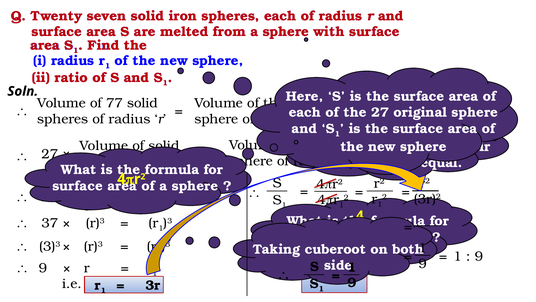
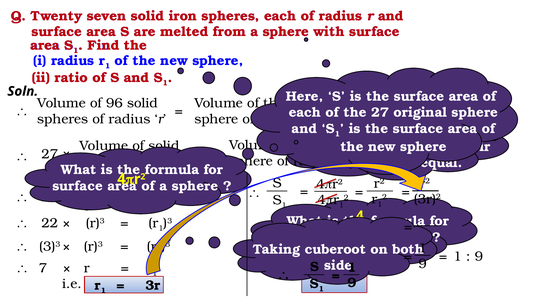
77: 77 -> 96 (115, 103)
37: 37 -> 22 (50, 223)
9: 9 -> 7 (43, 267)
